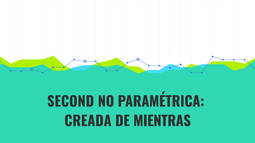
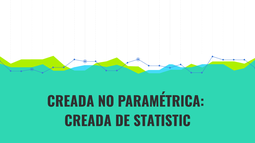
SECOND: SECOND -> CREADA (71, 102)
MIENTRAS: MIENTRAS -> STATISTIC (162, 122)
